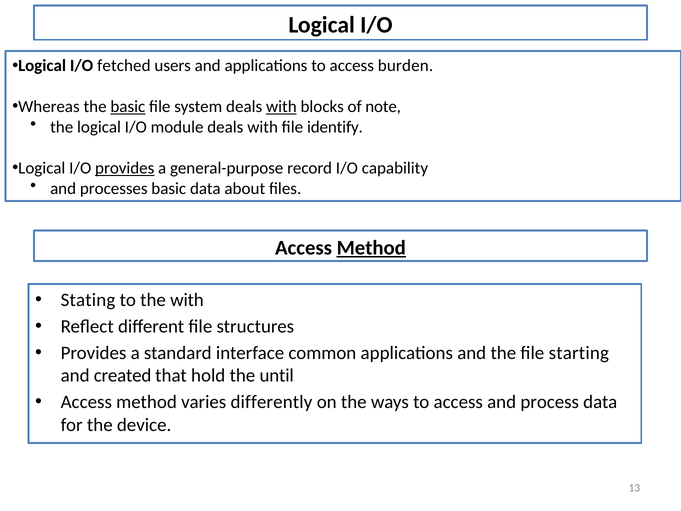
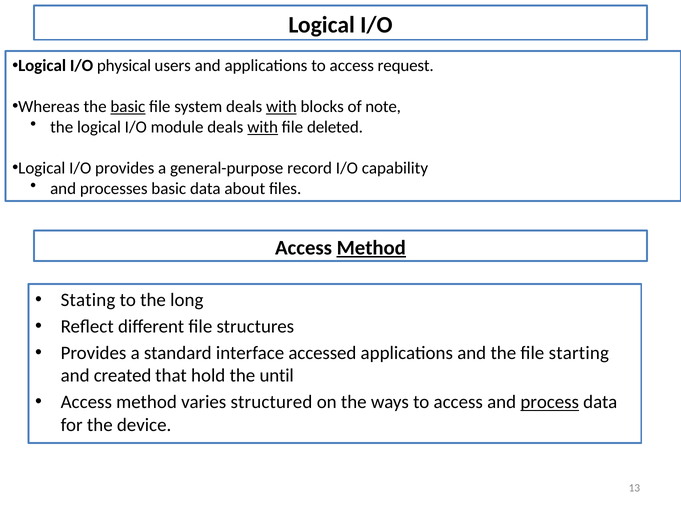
fetched: fetched -> physical (124, 66)
burden: burden -> request (406, 66)
with underline: none -> present (263, 127)
identify: identify -> deleted (335, 127)
provides underline: present -> none (125, 168)
the with: with -> long (187, 300)
common: common -> accessed (322, 353)
differently: differently -> structured (271, 402)
process underline: none -> present (550, 402)
